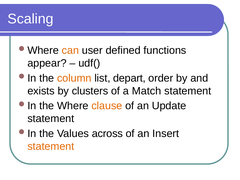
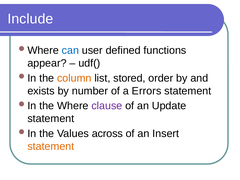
Scaling: Scaling -> Include (30, 19)
can colour: orange -> blue (70, 50)
depart: depart -> stored (129, 78)
clusters: clusters -> number (90, 91)
Match: Match -> Errors (147, 91)
clause colour: orange -> purple (107, 106)
